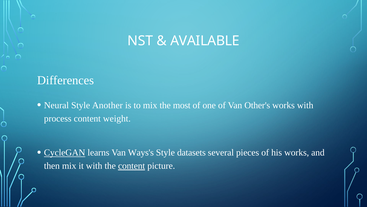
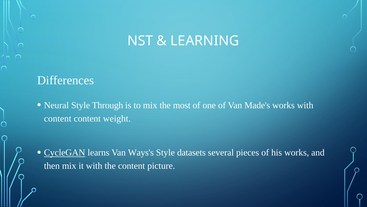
AVAILABLE: AVAILABLE -> LEARNING (205, 41)
Another: Another -> Through (108, 105)
Other's: Other's -> Made's (257, 105)
process: process -> content (58, 118)
content underline: present -> none (132, 165)
